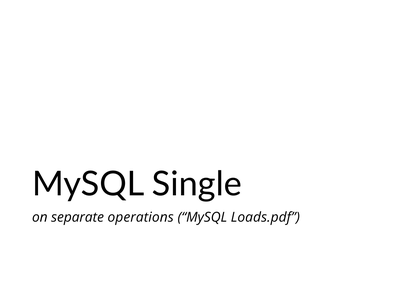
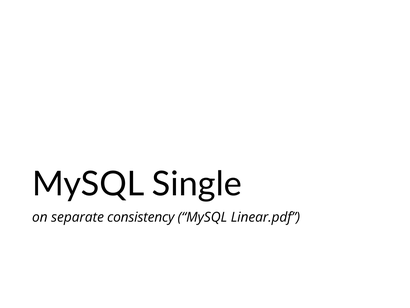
operations: operations -> consistency (141, 217)
Loads.pdf: Loads.pdf -> Linear.pdf (265, 217)
